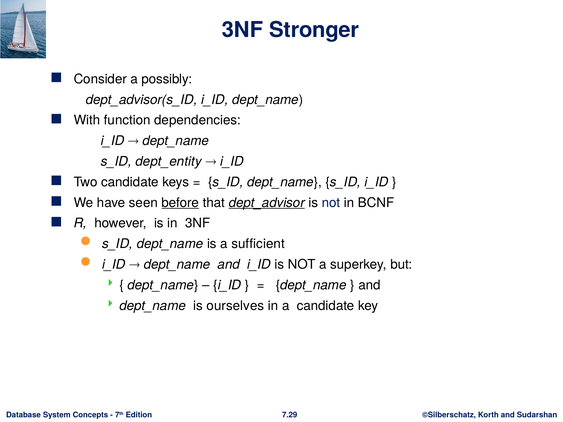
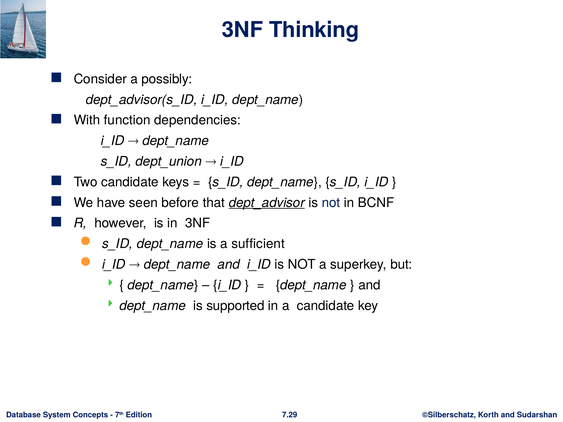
Stronger: Stronger -> Thinking (314, 30)
dept_entity: dept_entity -> dept_union (169, 162)
before underline: present -> none (180, 203)
ourselves: ourselves -> supported (235, 306)
